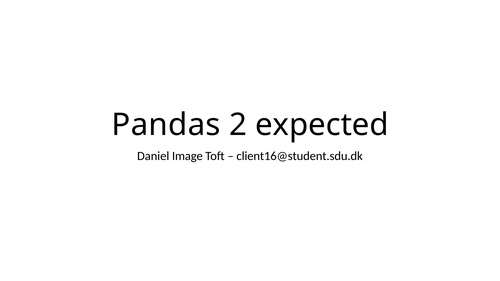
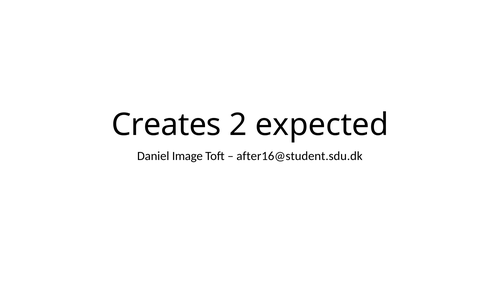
Pandas: Pandas -> Creates (166, 125)
client16@student.sdu.dk: client16@student.sdu.dk -> after16@student.sdu.dk (300, 156)
